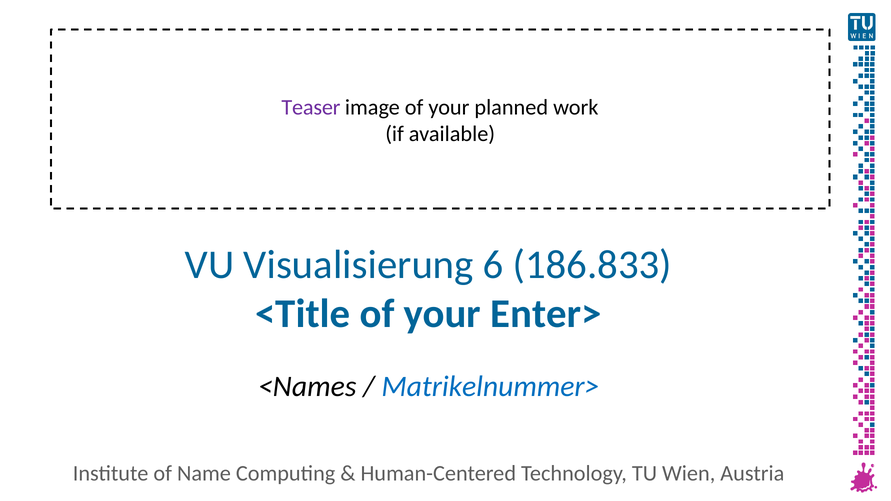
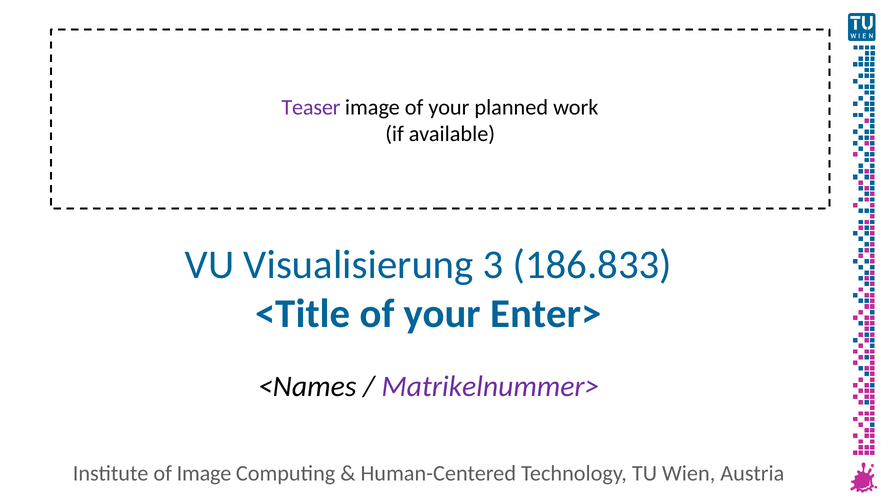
6: 6 -> 3 (493, 265)
Matrikelnummer> colour: blue -> purple (490, 387)
of Name: Name -> Image (204, 473)
